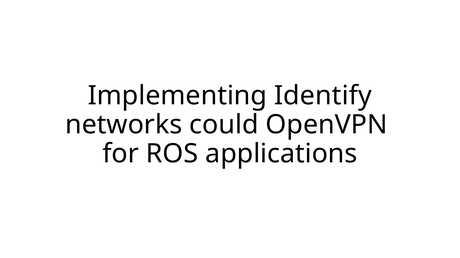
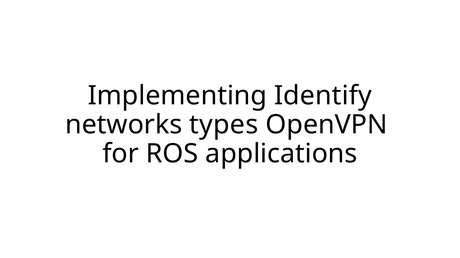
could: could -> types (224, 125)
